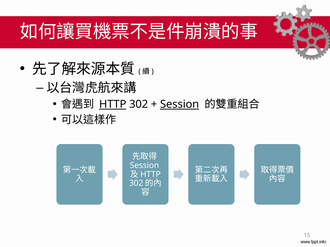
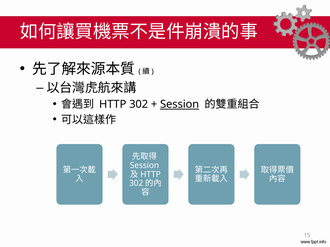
HTTP underline: present -> none (113, 105)
